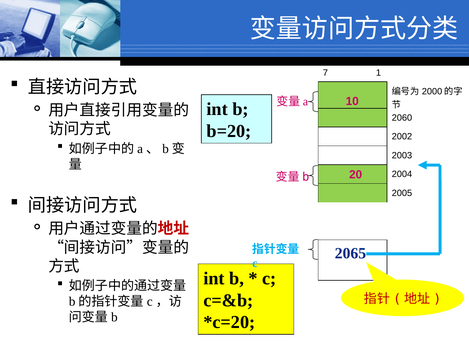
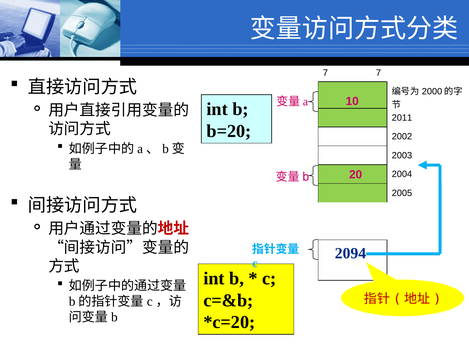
7 1: 1 -> 7 (379, 73)
2060: 2060 -> 2011 (402, 118)
2065: 2065 -> 2094 (350, 253)
